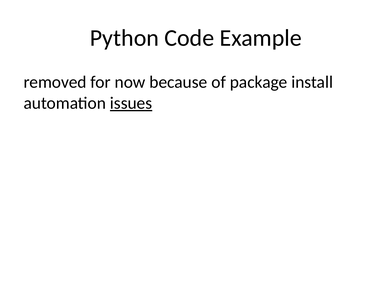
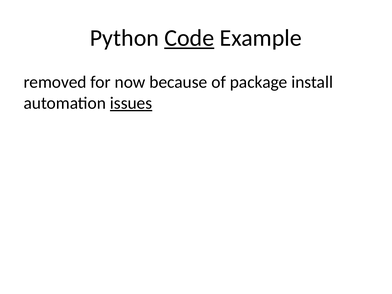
Code underline: none -> present (189, 38)
